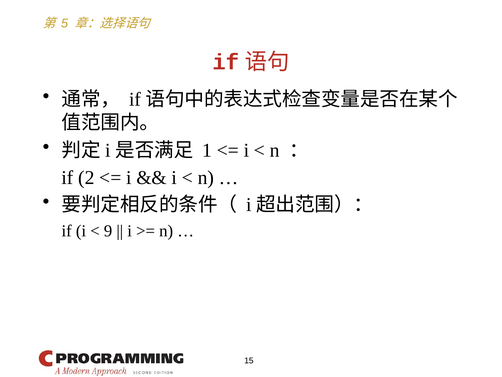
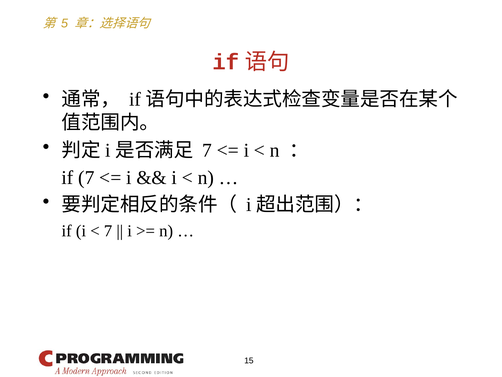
1: 1 -> 7 (207, 150)
if 2: 2 -> 7 (86, 177)
9: 9 -> 7 (108, 231)
